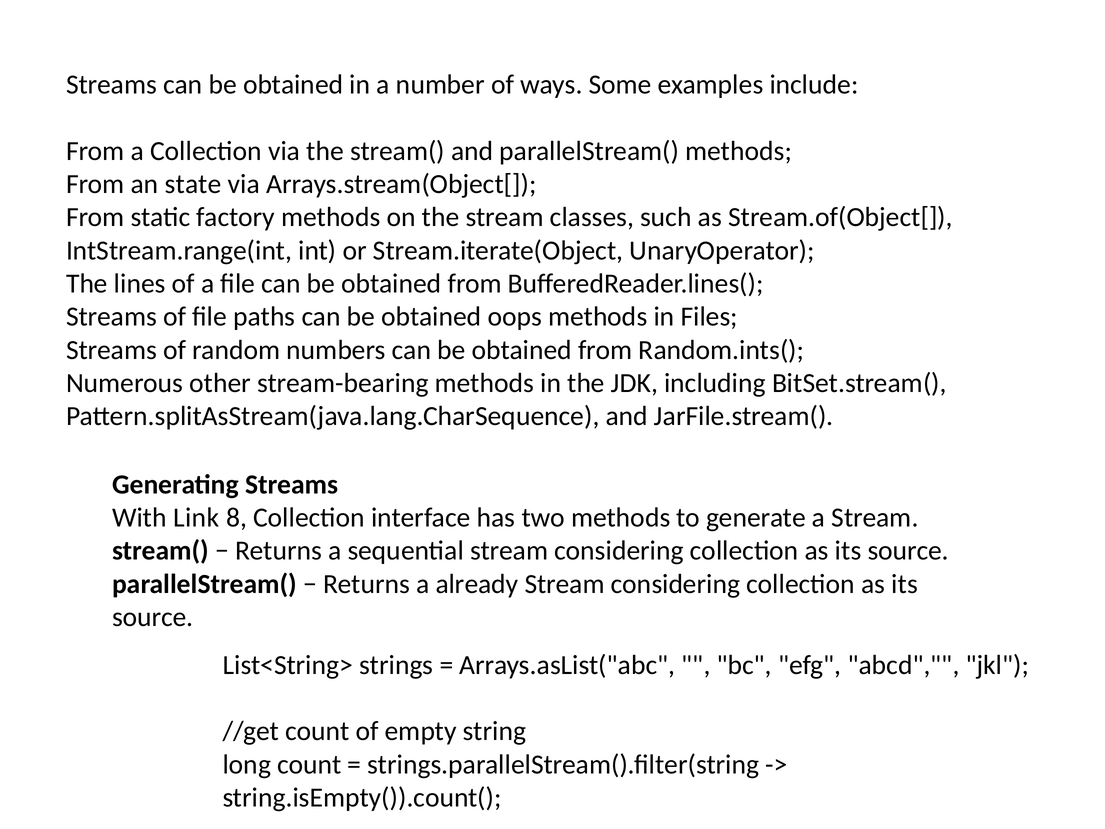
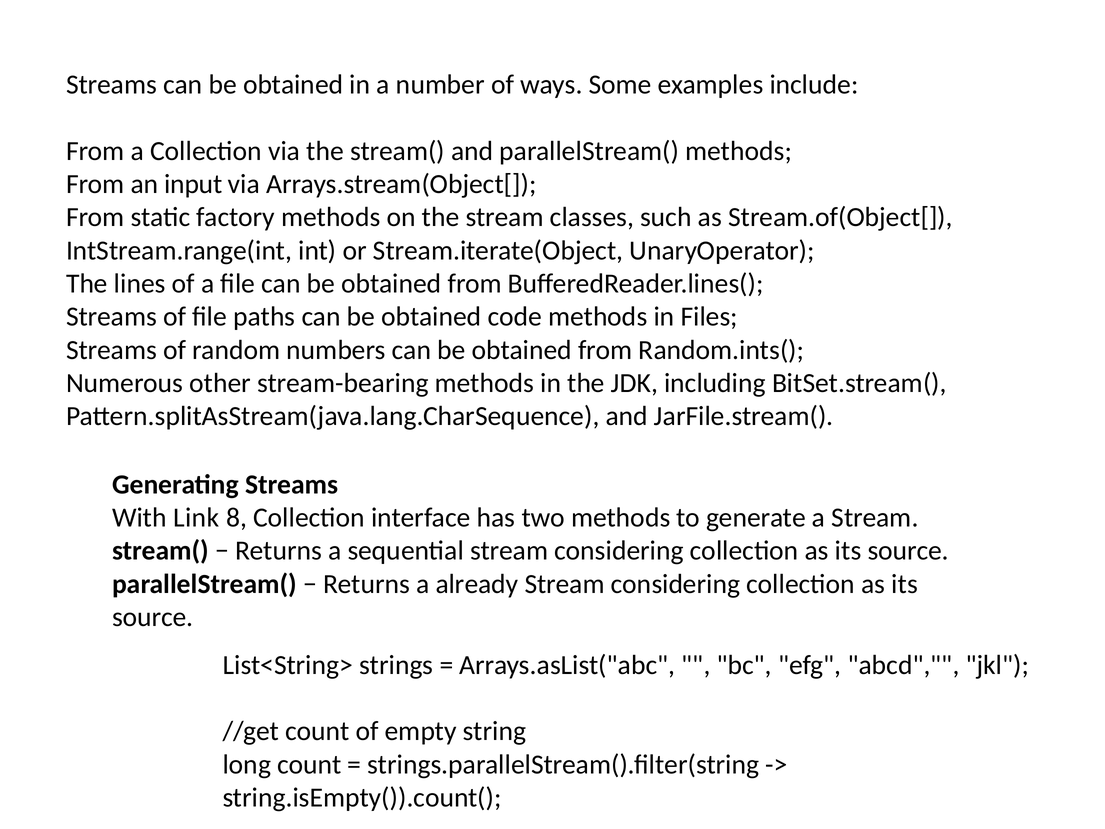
state: state -> input (193, 184)
oops: oops -> code (515, 317)
